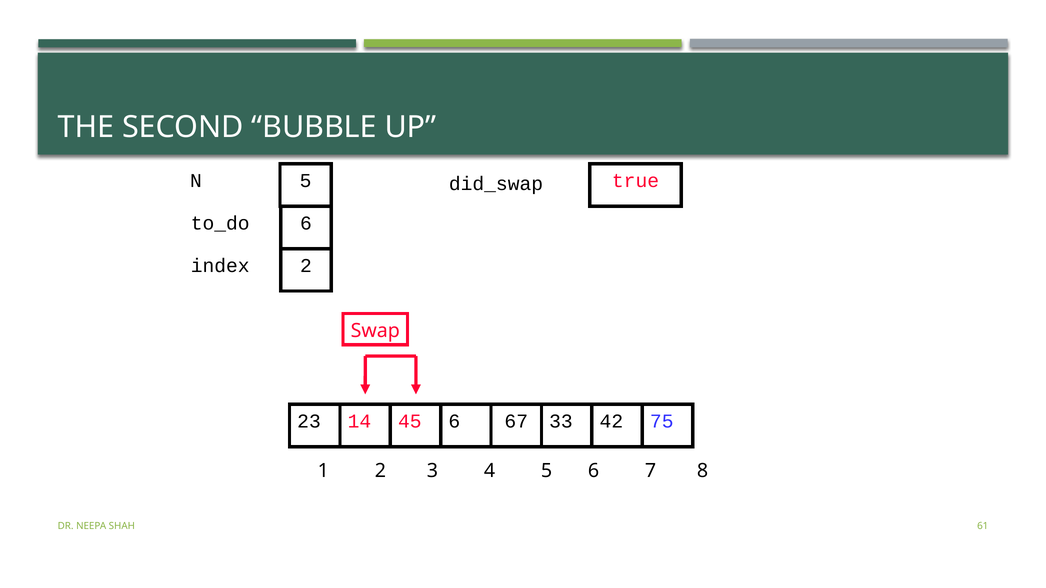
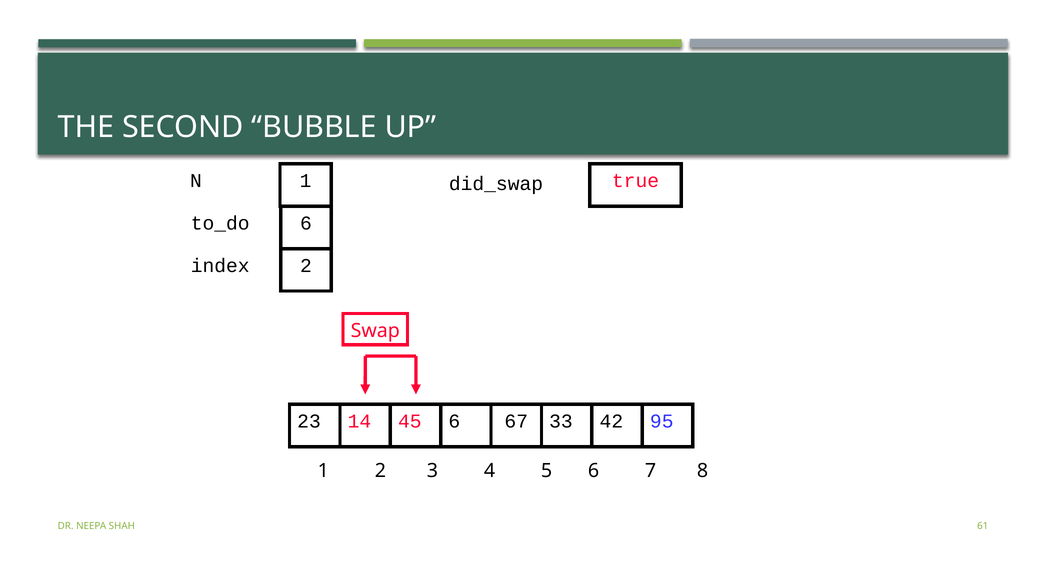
N 5: 5 -> 1 (306, 181)
75: 75 -> 95 (662, 421)
